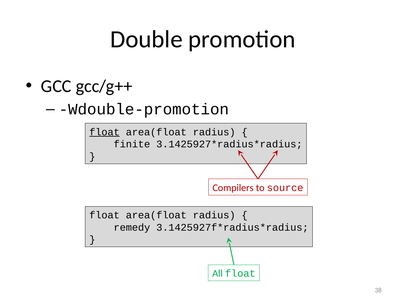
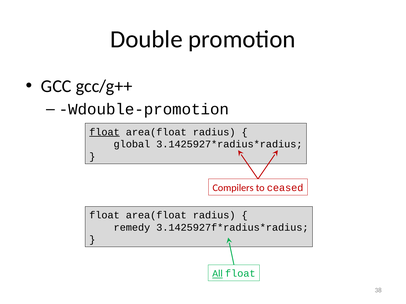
finite: finite -> global (132, 144)
source: source -> ceased (285, 188)
All underline: none -> present (218, 274)
